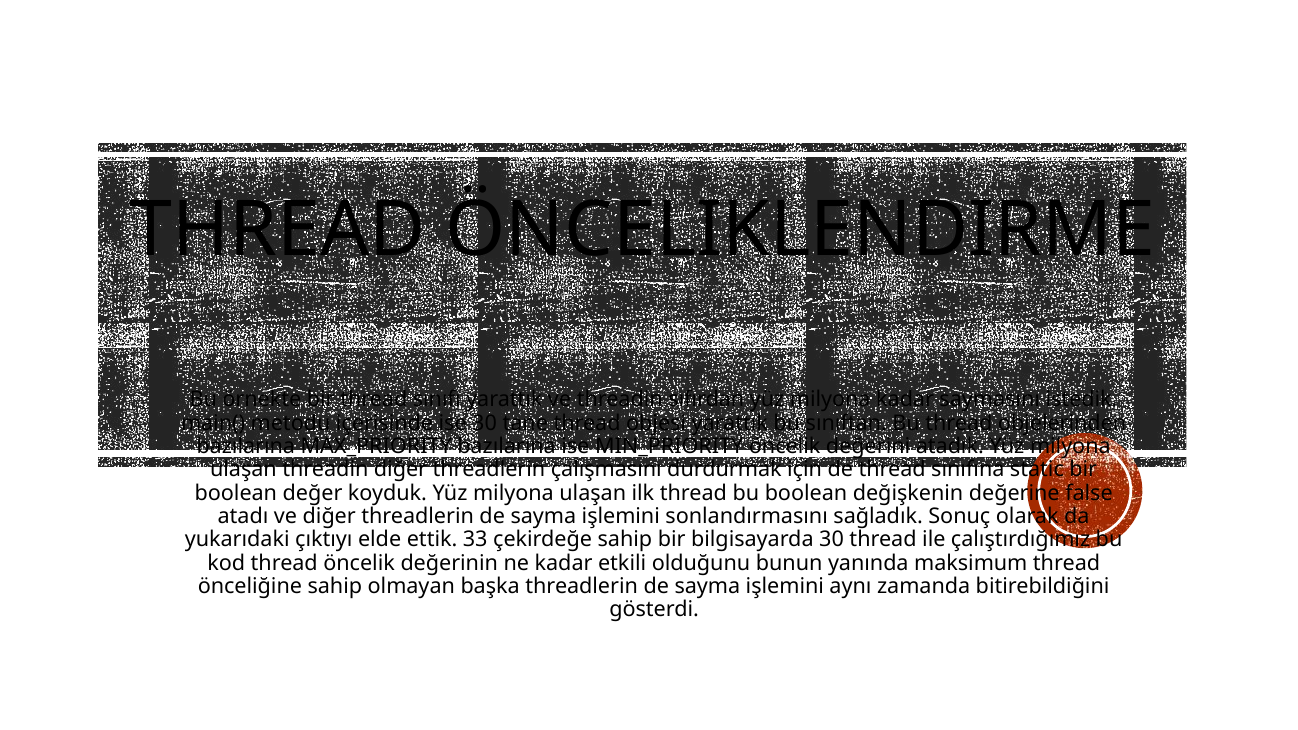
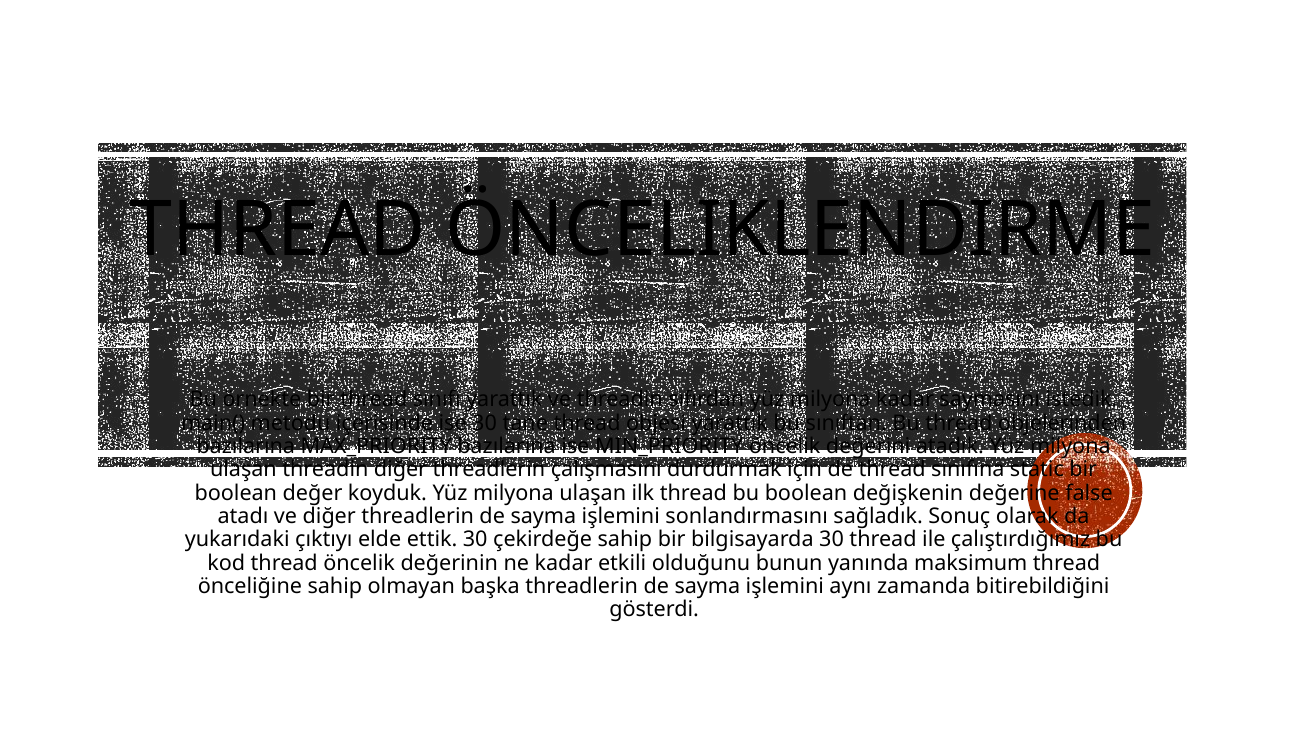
ettik 33: 33 -> 30 (475, 540)
